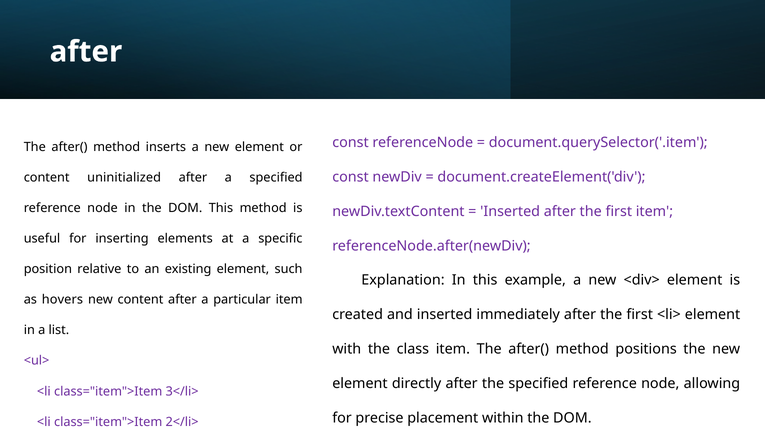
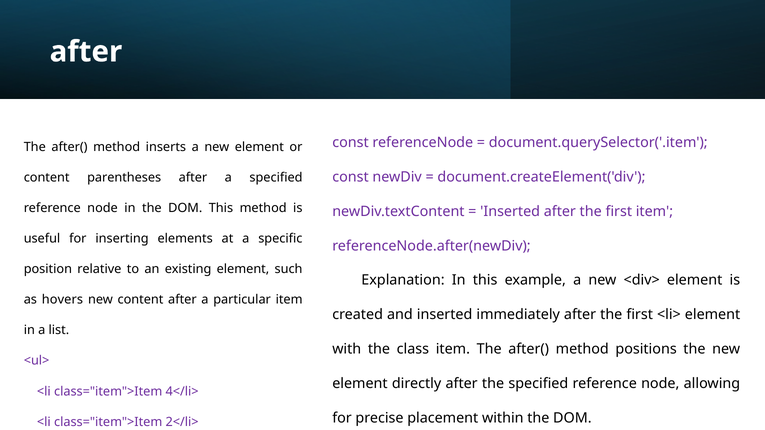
uninitialized: uninitialized -> parentheses (124, 178)
3</li>: 3</li> -> 4</li> (182, 392)
